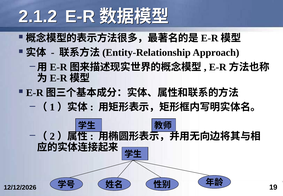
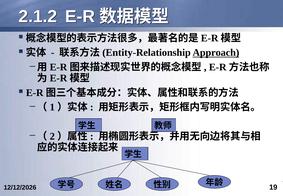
Approach underline: none -> present (216, 53)
